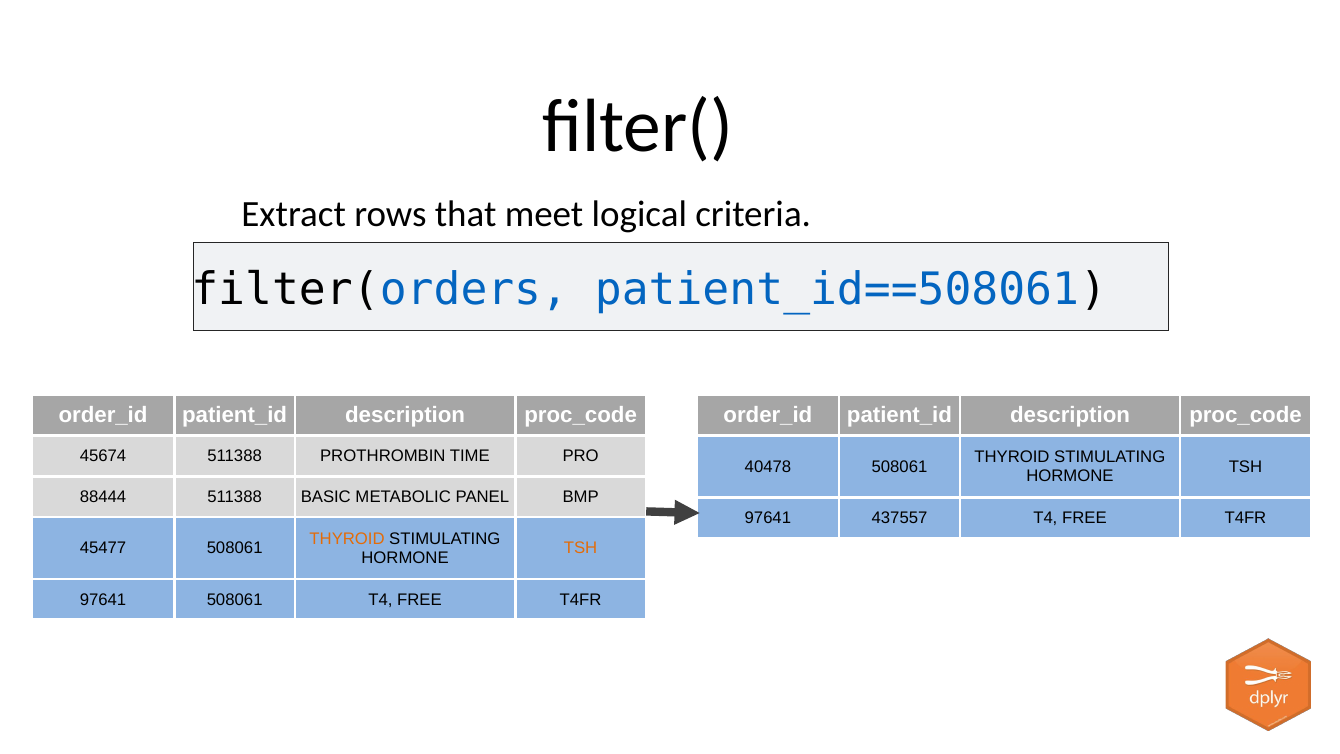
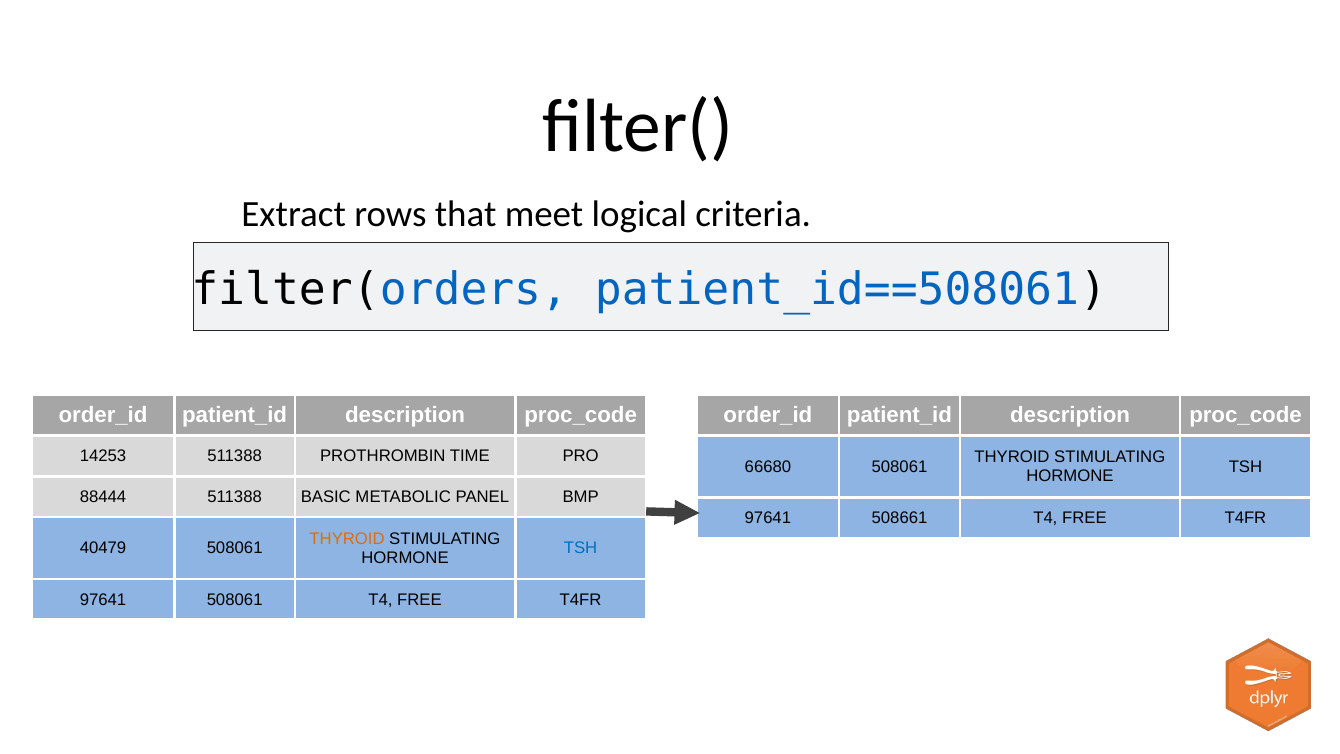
45674: 45674 -> 14253 (103, 456)
40478: 40478 -> 66680 (768, 467)
437557: 437557 -> 508661 (900, 518)
45477: 45477 -> 40479 (103, 548)
TSH colour: orange -> blue (581, 548)
